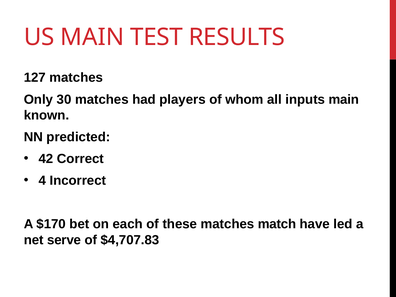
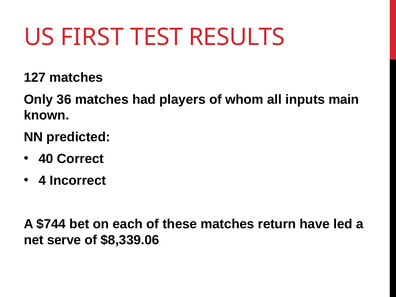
US MAIN: MAIN -> FIRST (92, 37)
30: 30 -> 36 (64, 99)
42: 42 -> 40 (46, 159)
$170: $170 -> $744 (51, 224)
match: match -> return (277, 224)
$4,707.83: $4,707.83 -> $8,339.06 (130, 240)
